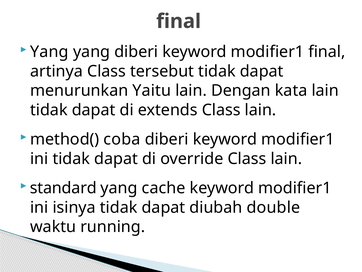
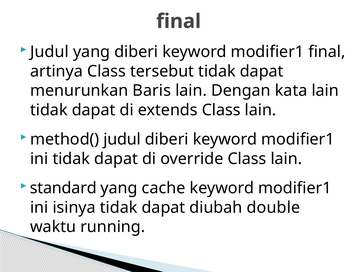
Yang: Yang -> Judul (49, 52)
Yaitu: Yaitu -> Baris (152, 90)
method( coba: coba -> judul (122, 139)
